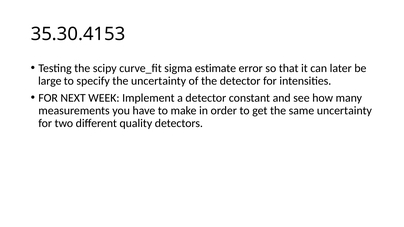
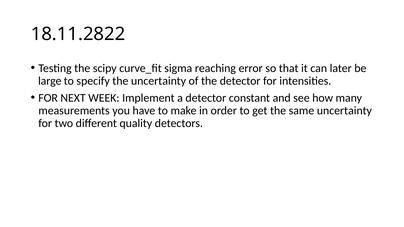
35.30.4153: 35.30.4153 -> 18.11.2822 (78, 34)
estimate: estimate -> reaching (215, 68)
